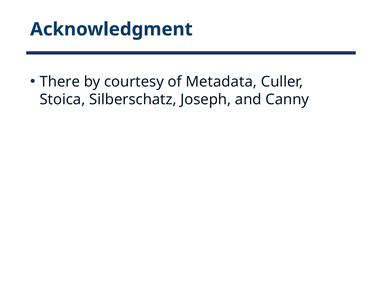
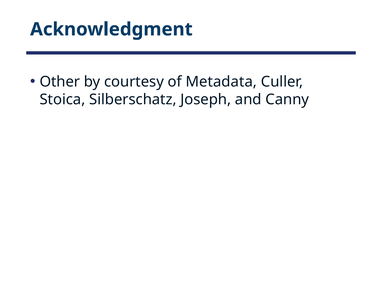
There: There -> Other (60, 82)
